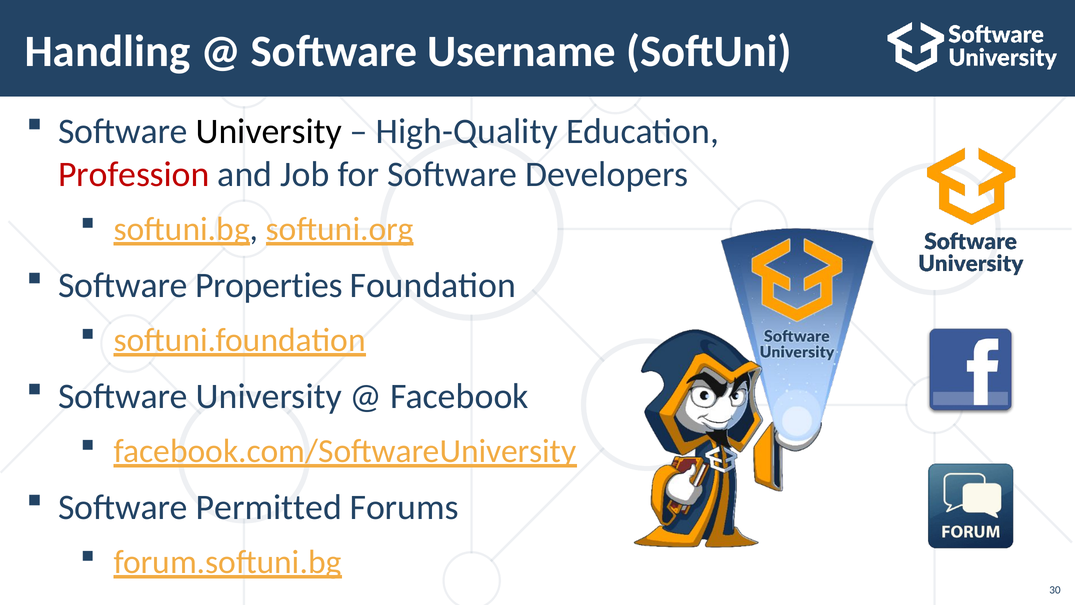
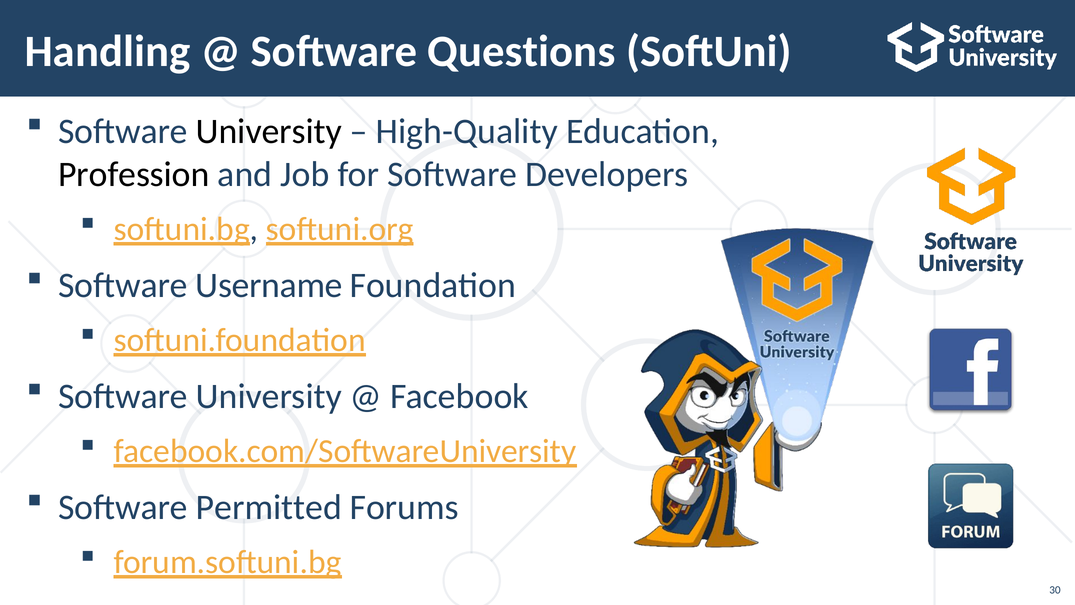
Username: Username -> Questions (521, 52)
Profession colour: red -> black (134, 174)
Properties: Properties -> Username (269, 285)
